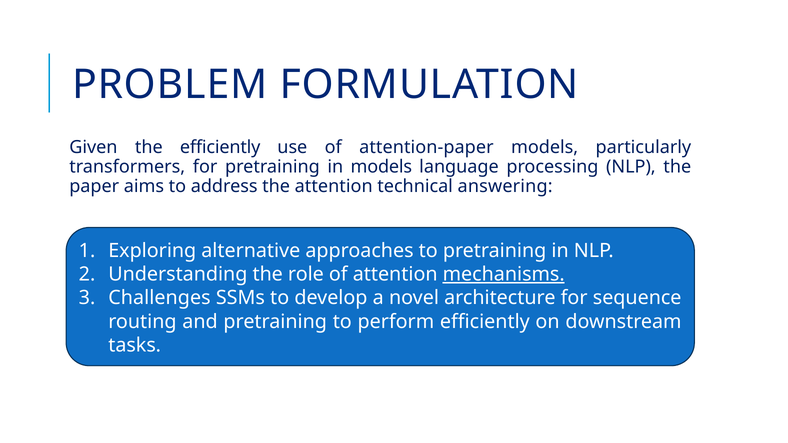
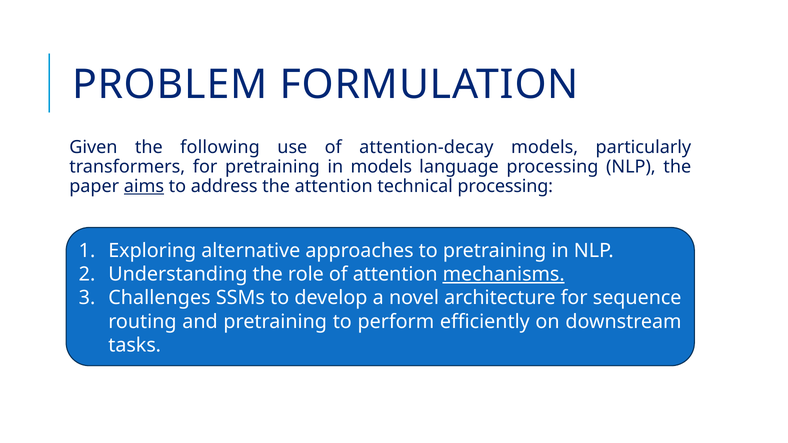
the efficiently: efficiently -> following (220, 147)
attention-paper: attention-paper -> attention-decay (426, 147)
aims underline: none -> present (144, 186)
technical answering: answering -> processing (505, 186)
